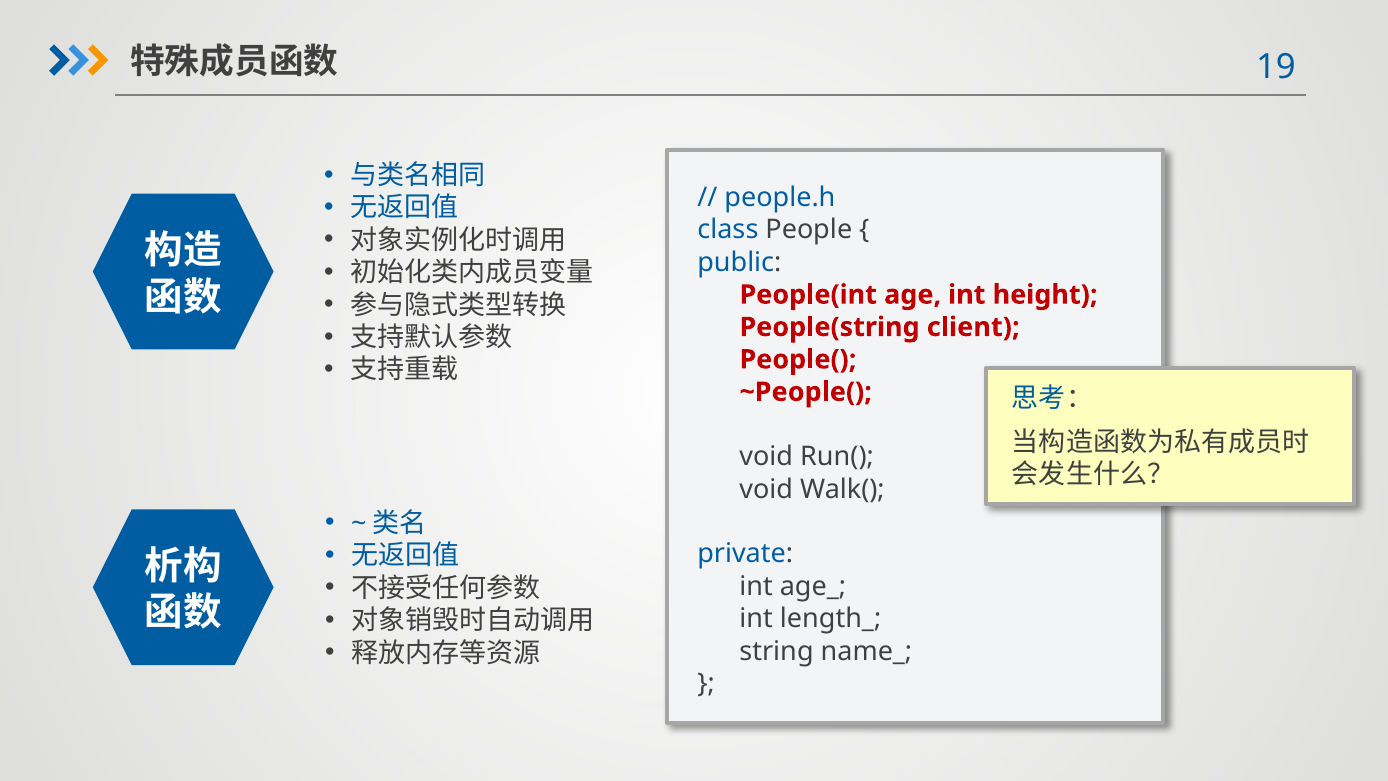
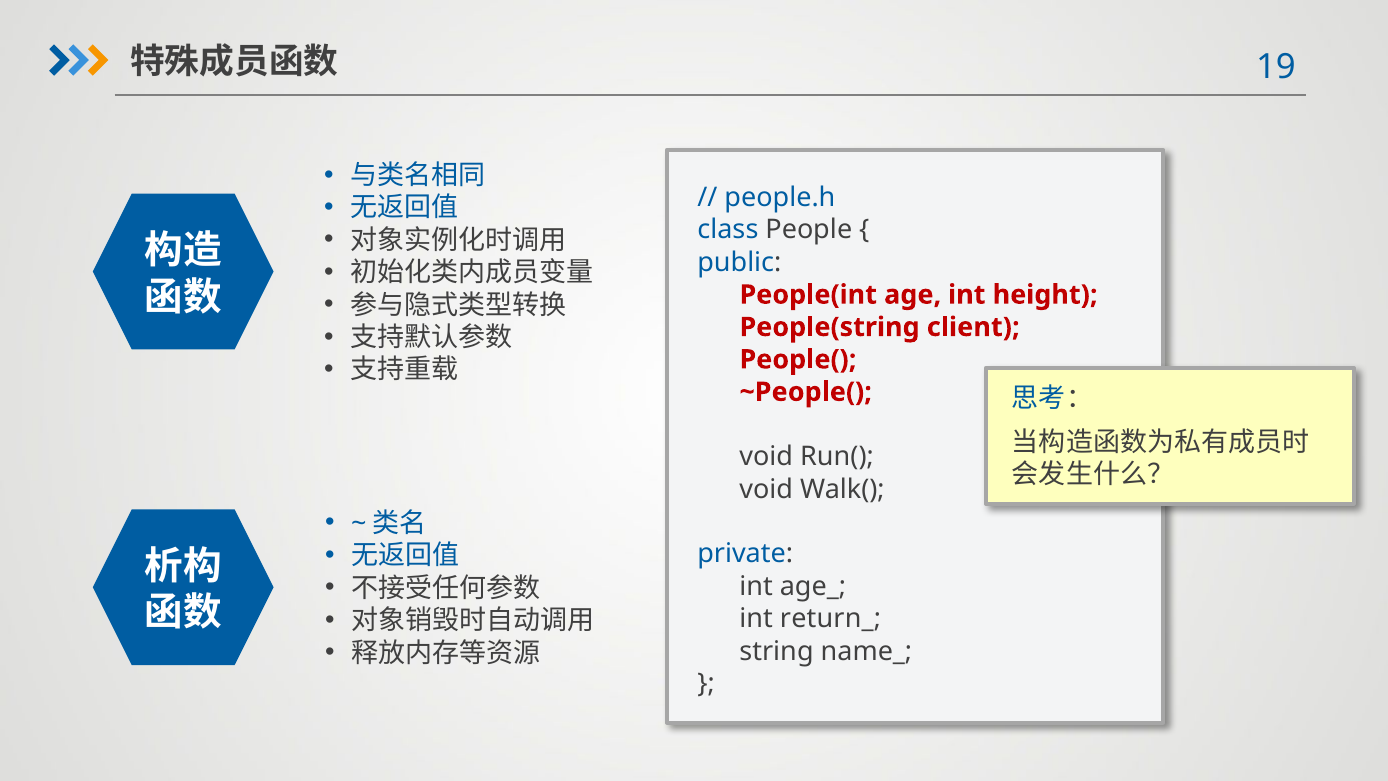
length_: length_ -> return_ (831, 619)
